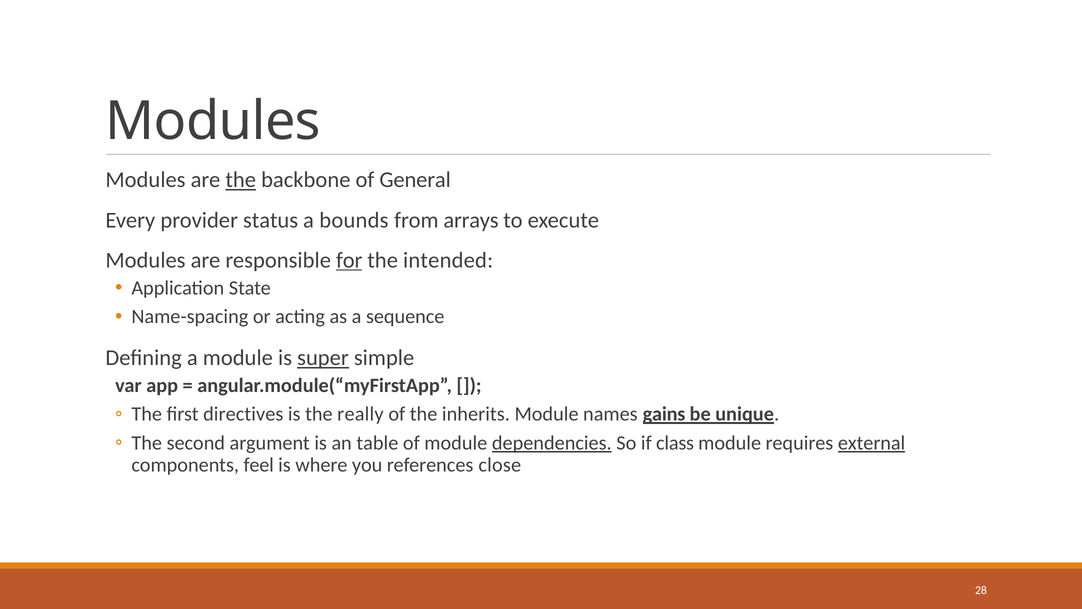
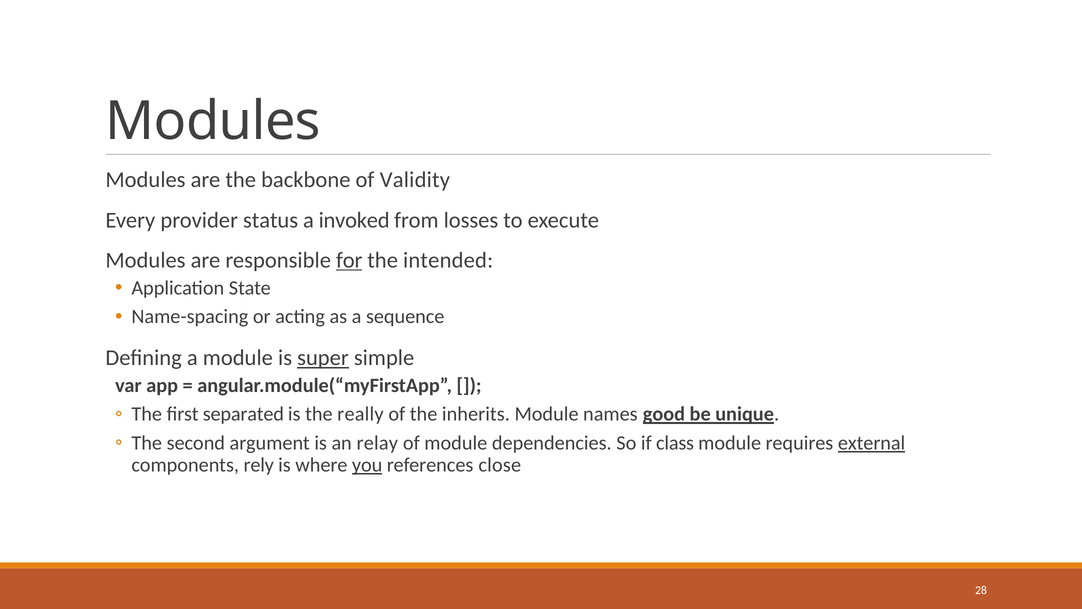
the underline: present -> none (241, 180)
General: General -> Validity (415, 180)
bounds: bounds -> invoked (354, 220)
arrays: arrays -> losses (471, 220)
directives: directives -> separated (243, 414)
gains: gains -> good (664, 414)
table: table -> relay (377, 443)
dependencies underline: present -> none (552, 443)
feel: feel -> rely (259, 465)
you underline: none -> present (367, 465)
